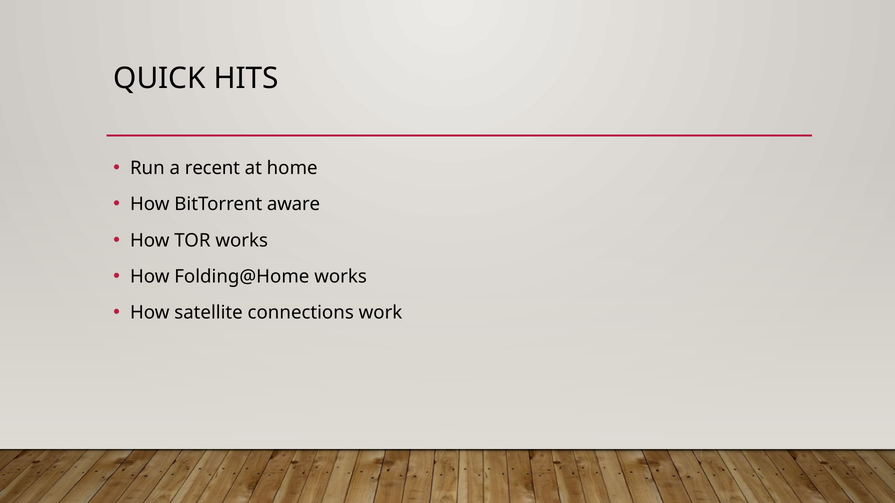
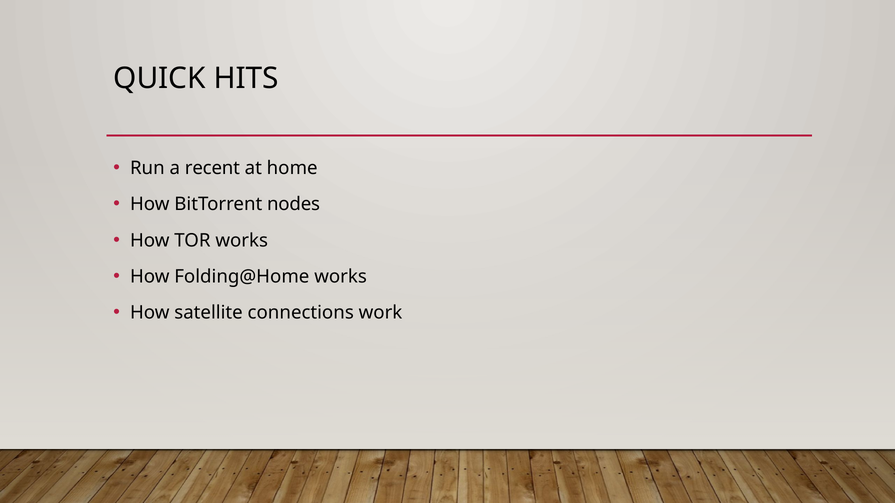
aware: aware -> nodes (294, 204)
